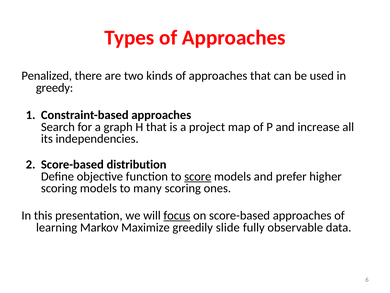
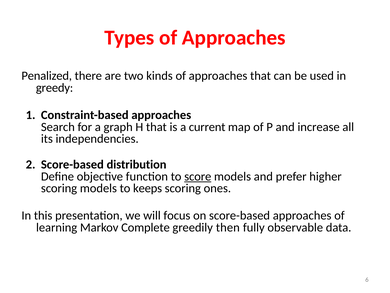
project: project -> current (207, 127)
many: many -> keeps (148, 188)
focus underline: present -> none (177, 215)
Maximize: Maximize -> Complete (145, 227)
slide: slide -> then (228, 227)
